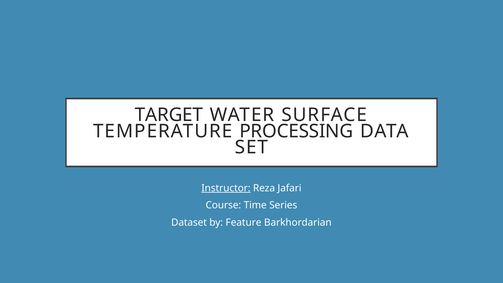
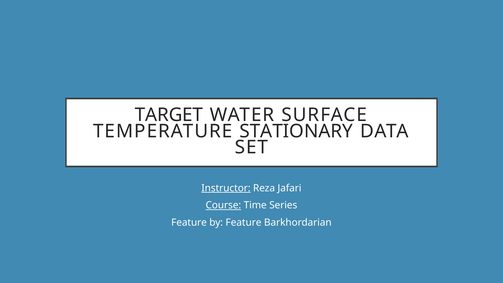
PROCESSING: PROCESSING -> STATIONARY (296, 131)
Course underline: none -> present (223, 205)
Dataset: Dataset -> Feature (189, 222)
